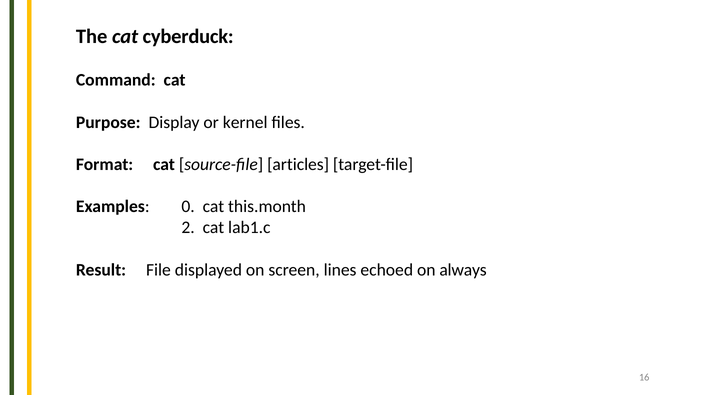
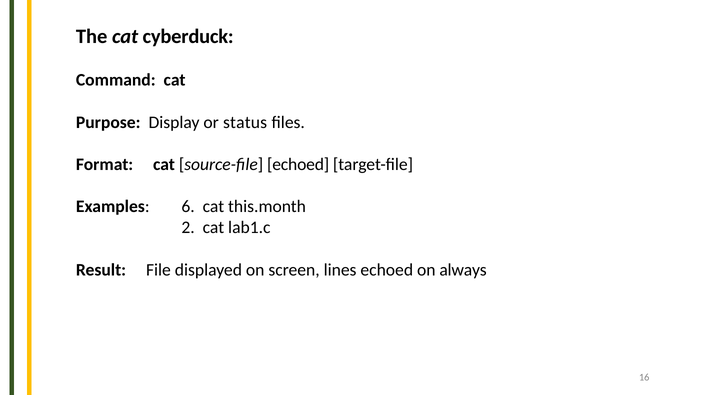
kernel: kernel -> status (245, 122)
source-file articles: articles -> echoed (298, 165)
0: 0 -> 6 (188, 207)
